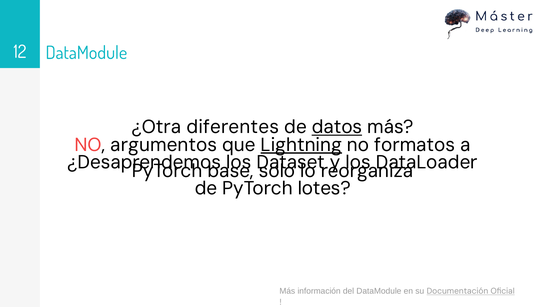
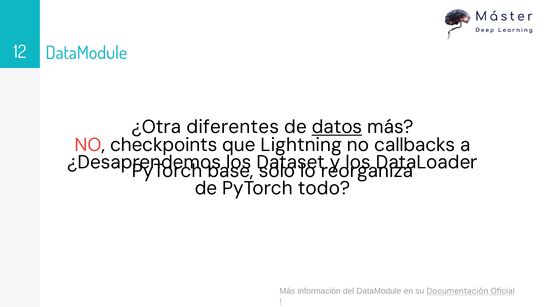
argumentos: argumentos -> checkpoints (164, 145)
Lightning underline: present -> none (301, 145)
formatos: formatos -> callbacks (415, 145)
lotes: lotes -> todo (324, 188)
